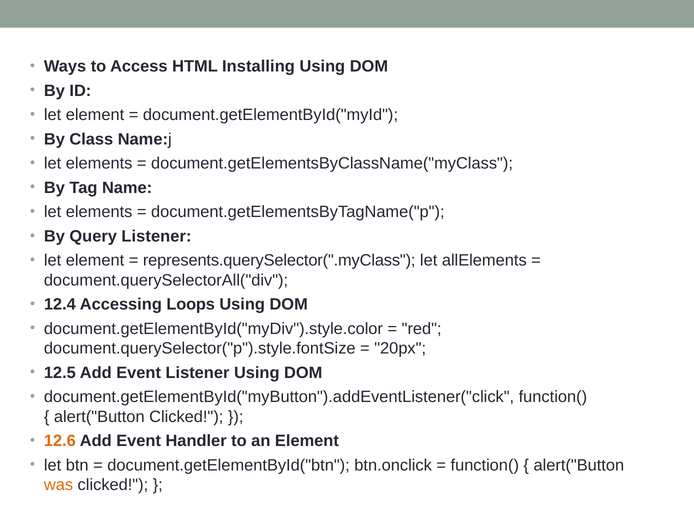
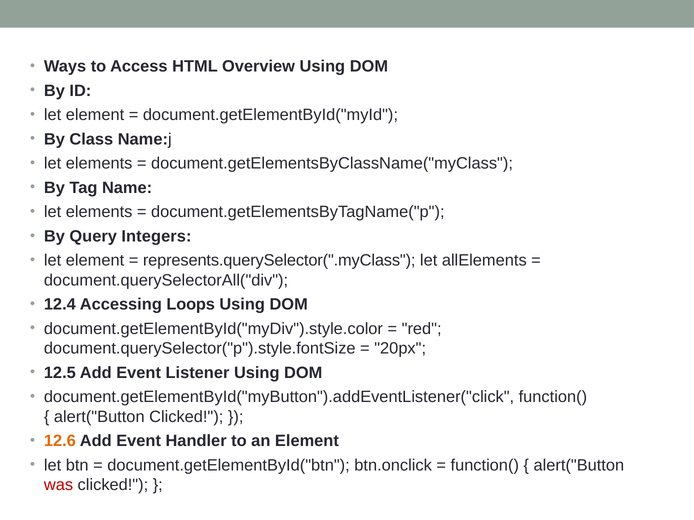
Installing: Installing -> Overview (259, 67)
Query Listener: Listener -> Integers (156, 237)
was colour: orange -> red (59, 485)
